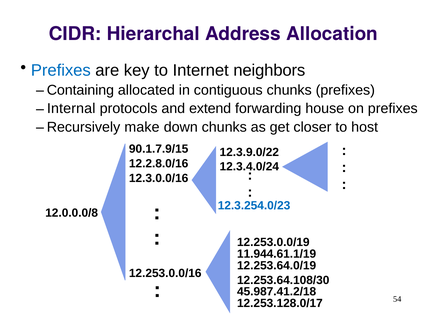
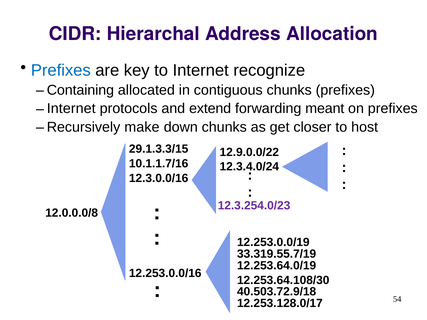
neighbors: neighbors -> recognize (269, 70)
Internal: Internal -> Internet (71, 109)
house: house -> meant (325, 109)
90.1.7.9/15: 90.1.7.9/15 -> 29.1.3.3/15 (159, 149)
12.3.9.0/22: 12.3.9.0/22 -> 12.9.0.0/22 (249, 152)
12.2.8.0/16: 12.2.8.0/16 -> 10.1.1.7/16 (159, 164)
12.3.254.0/23 colour: blue -> purple (254, 206)
11.944.61.1/19: 11.944.61.1/19 -> 33.319.55.7/19 (277, 254)
45.987.41.2/18: 45.987.41.2/18 -> 40.503.72.9/18 (277, 292)
